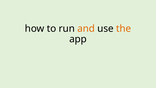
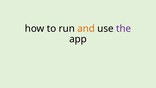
the colour: orange -> purple (124, 28)
